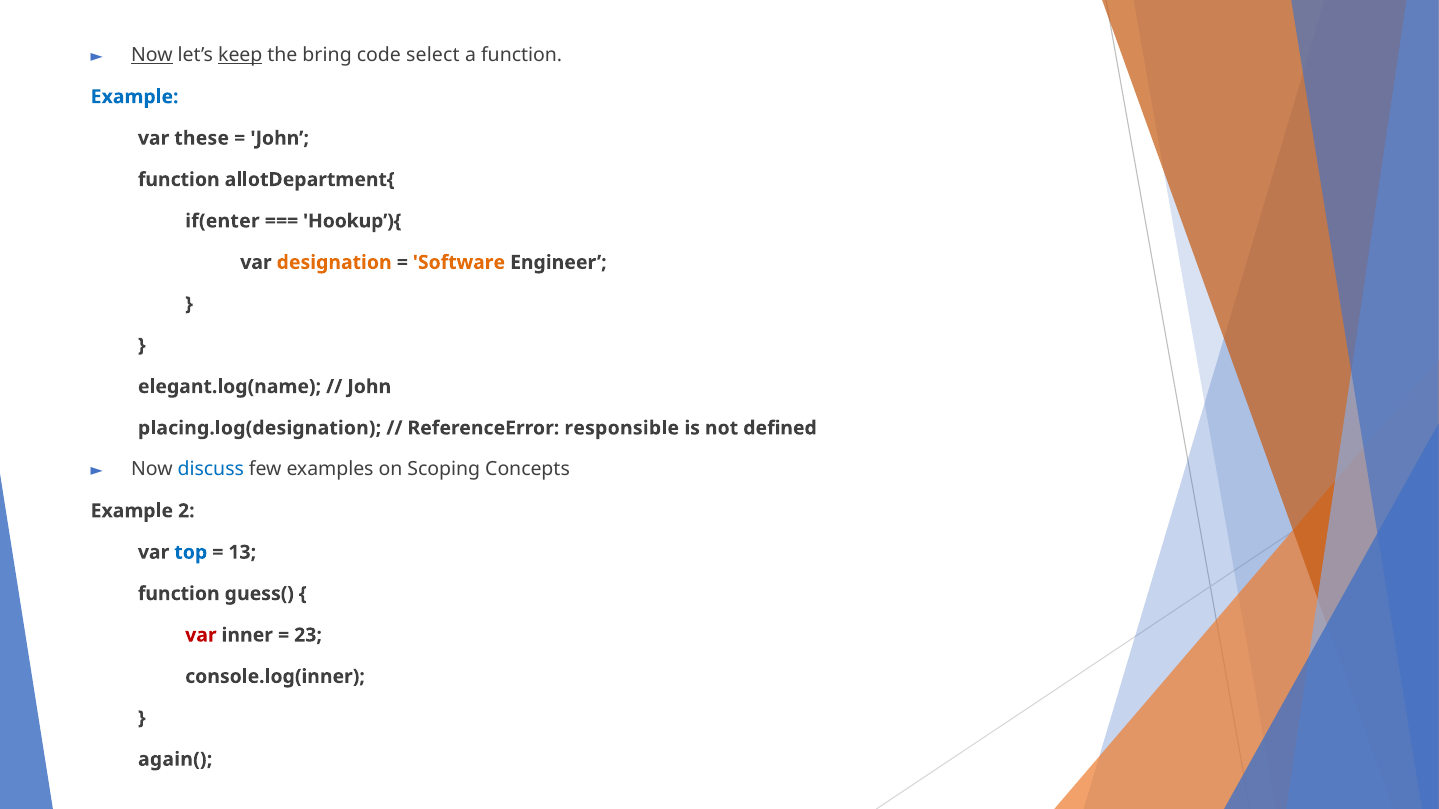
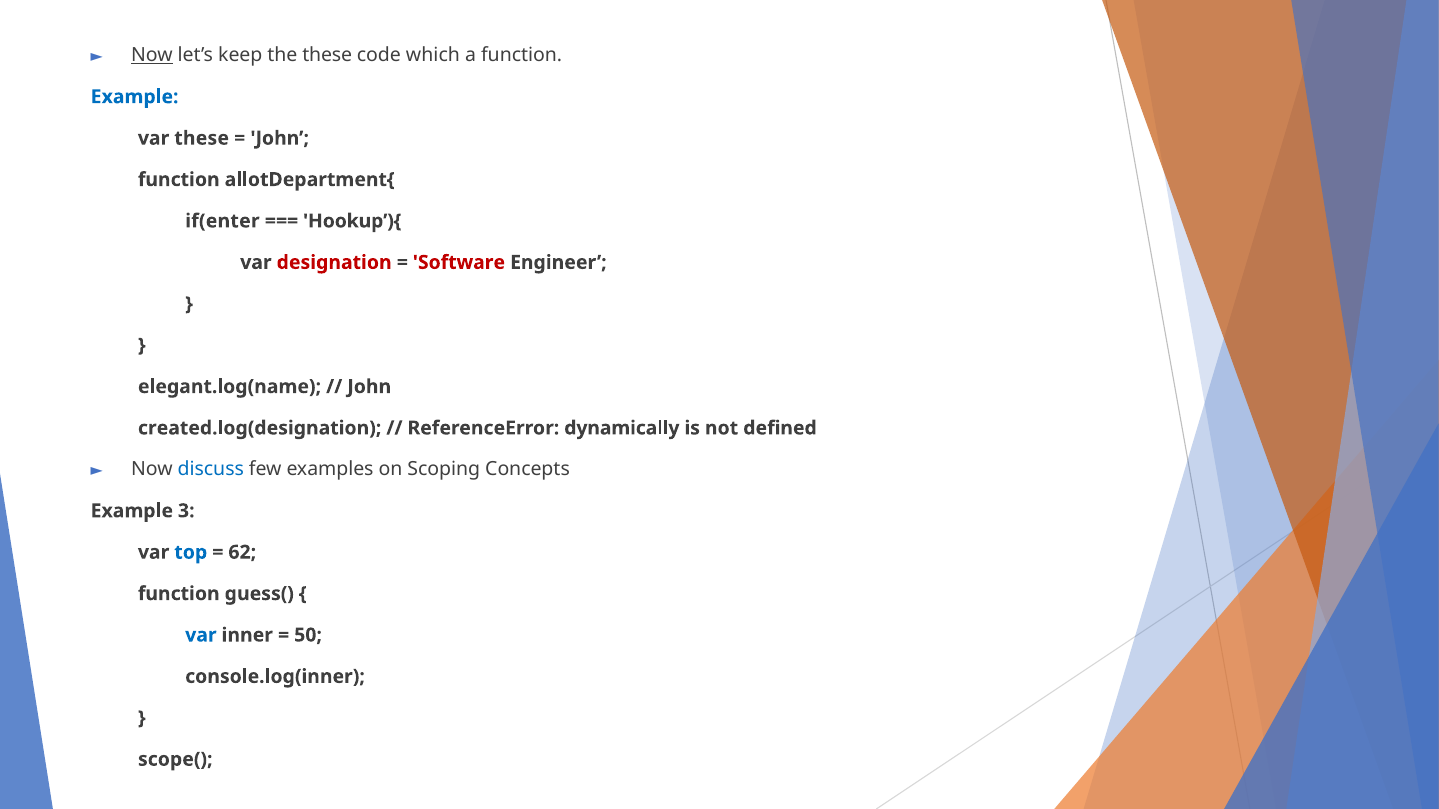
keep underline: present -> none (240, 55)
the bring: bring -> these (327, 55)
select: select -> which (433, 55)
designation colour: orange -> red (334, 263)
Software colour: orange -> red (459, 263)
placing.log(designation: placing.log(designation -> created.log(designation (260, 428)
responsible: responsible -> dynamically (622, 428)
2: 2 -> 3 (186, 511)
13: 13 -> 62 (242, 553)
var colour: red -> blue (201, 635)
23: 23 -> 50 (308, 635)
again(: again( -> scope( (175, 760)
